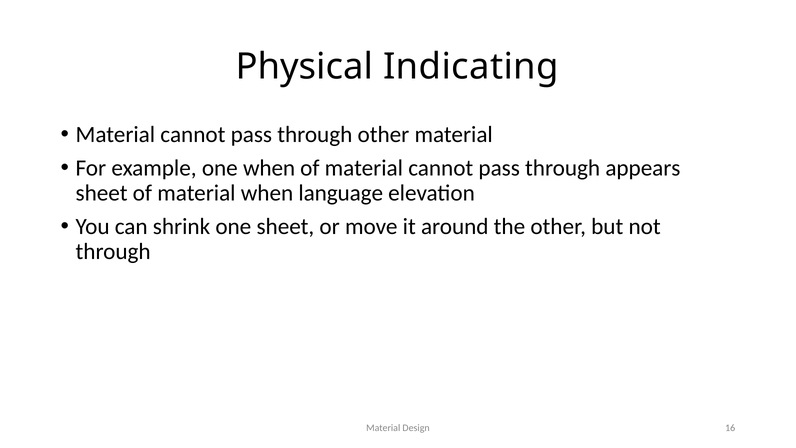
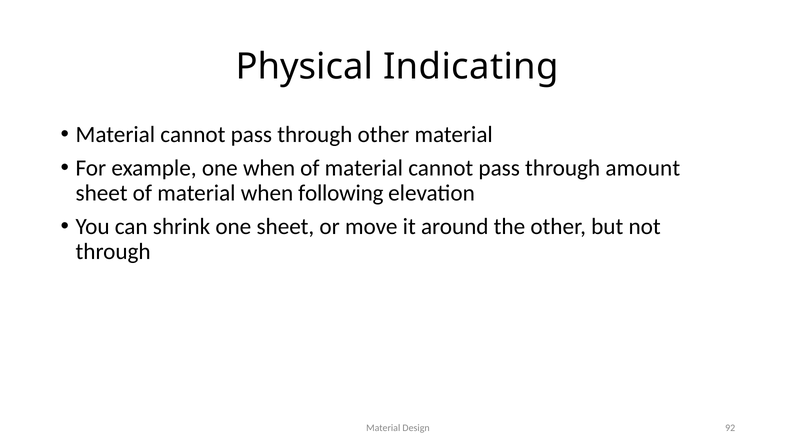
appears: appears -> amount (643, 168)
language: language -> following (341, 193)
16: 16 -> 92 (730, 427)
